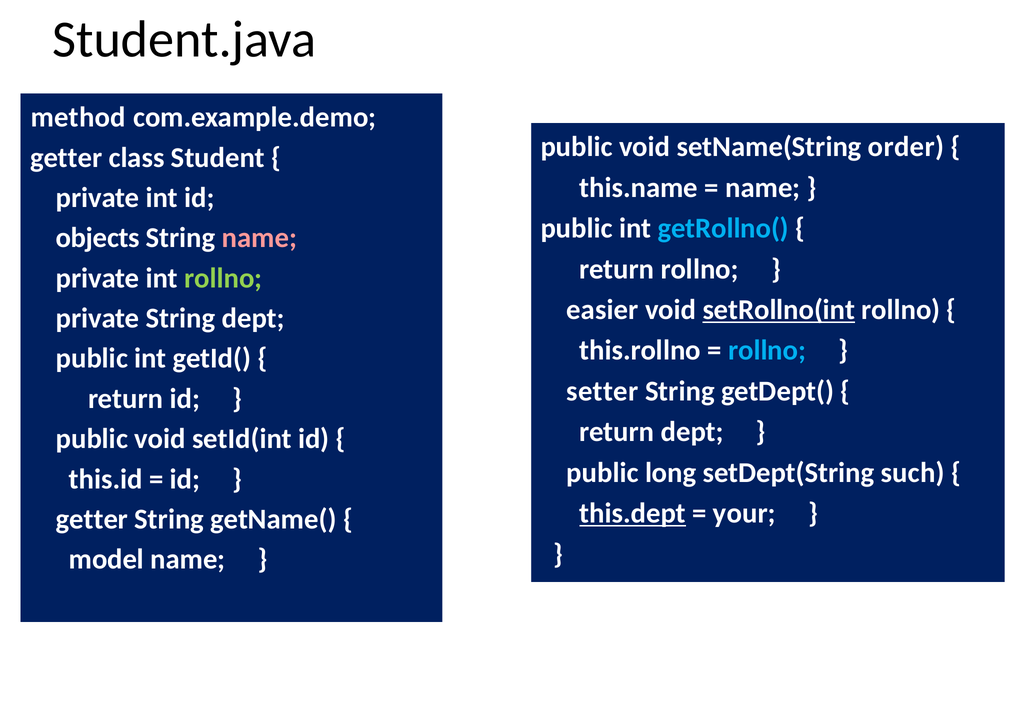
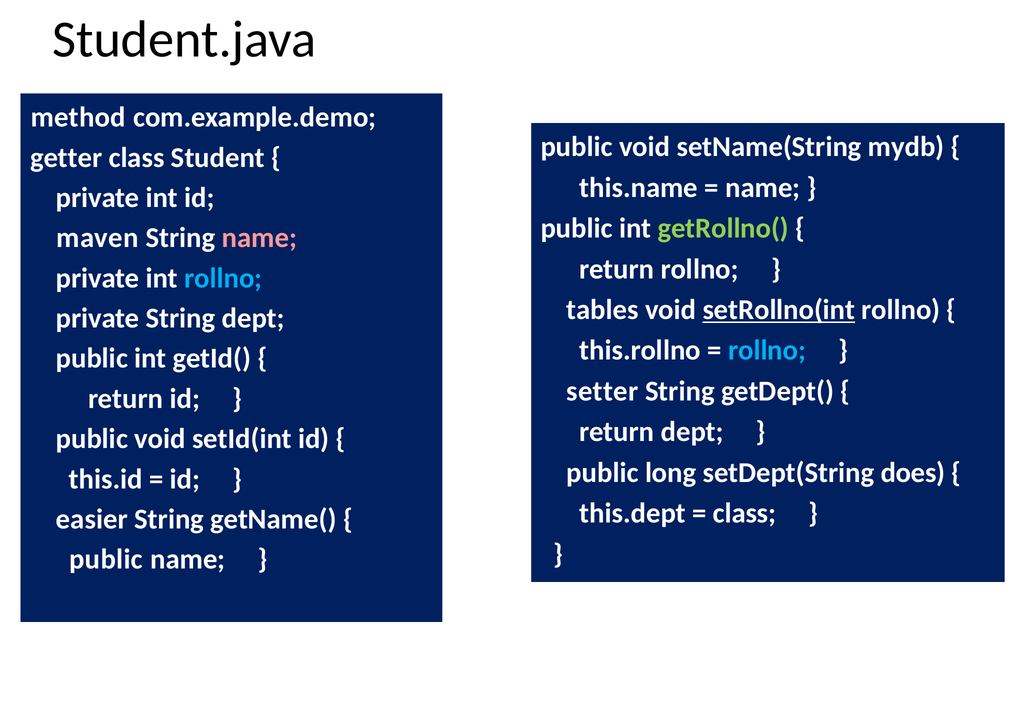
order: order -> mydb (906, 147)
getRollno( colour: light blue -> light green (723, 228)
objects: objects -> maven (97, 238)
rollno colour: light green -> light blue (223, 278)
easier: easier -> tables (603, 310)
such: such -> does (913, 472)
this.dept underline: present -> none (633, 513)
your: your -> class (744, 513)
getter: getter -> easier (92, 519)
model: model -> public (106, 559)
